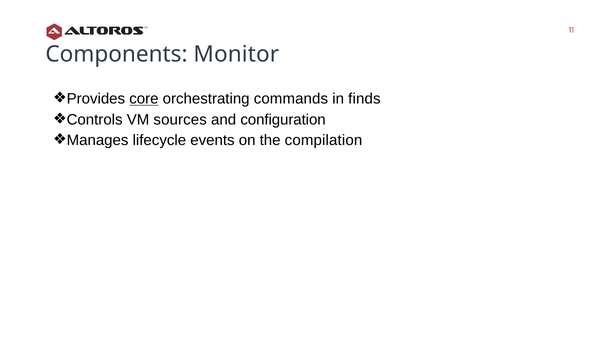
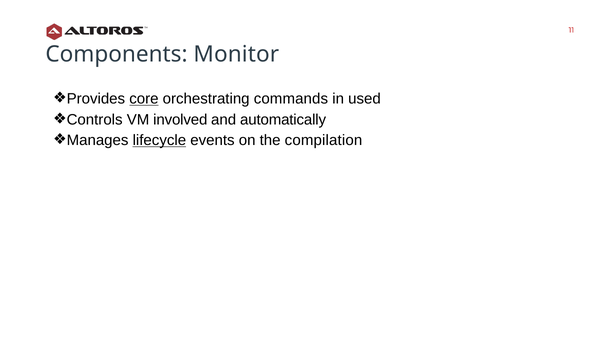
finds: finds -> used (364, 99)
sources: sources -> involved (180, 119)
configuration: configuration -> automatically (283, 119)
lifecycle underline: none -> present (159, 140)
